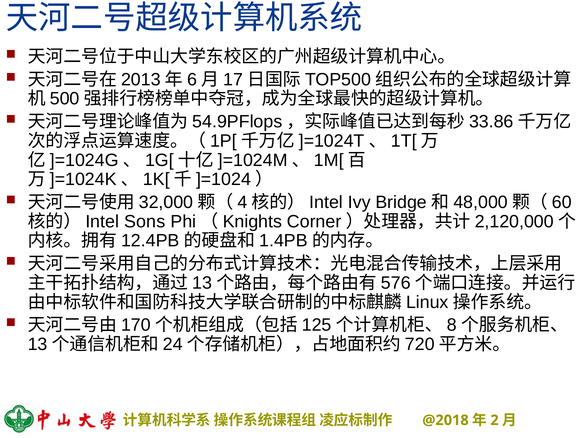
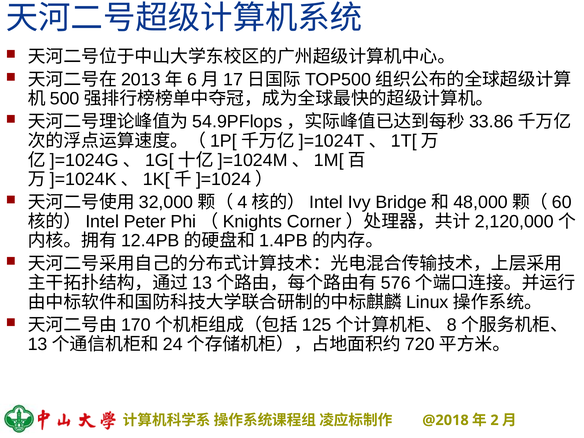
Sons: Sons -> Peter (145, 221)
